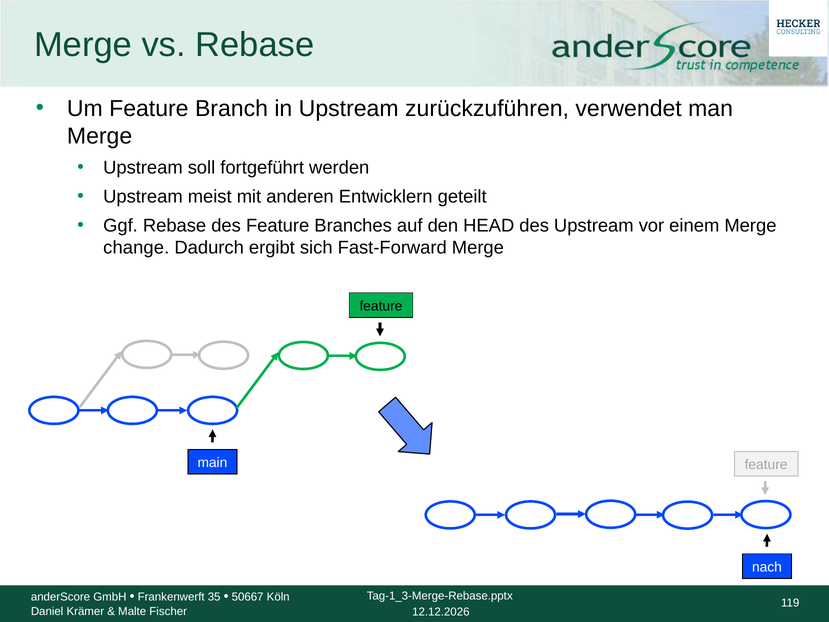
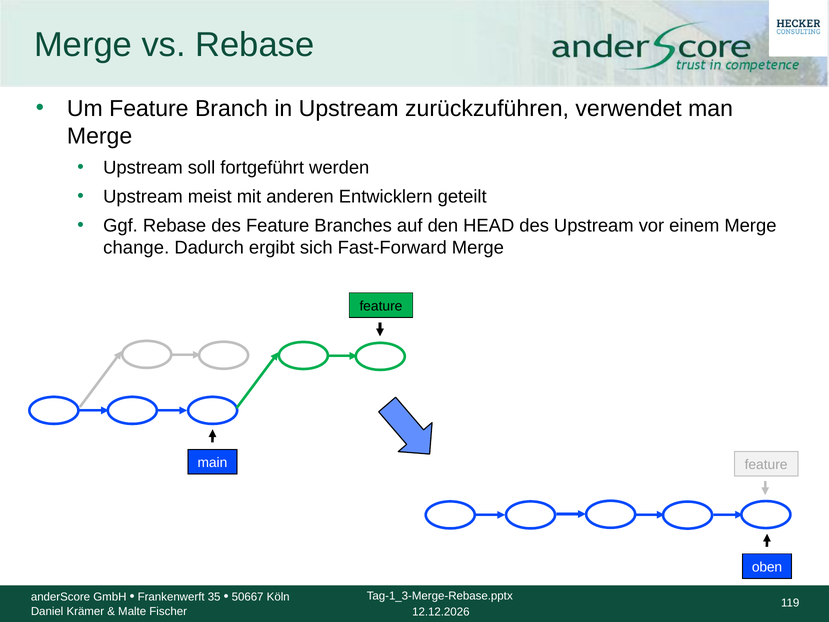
nach: nach -> oben (767, 567)
